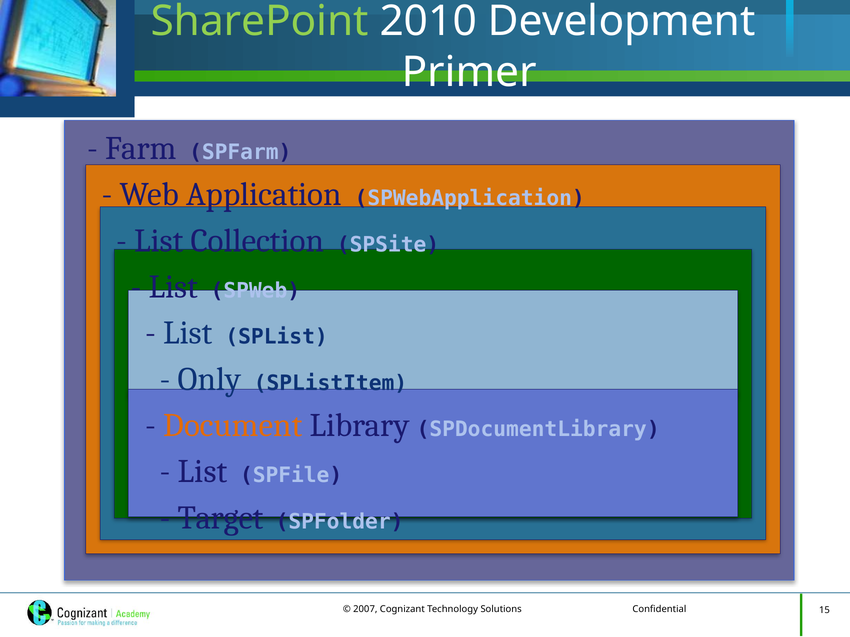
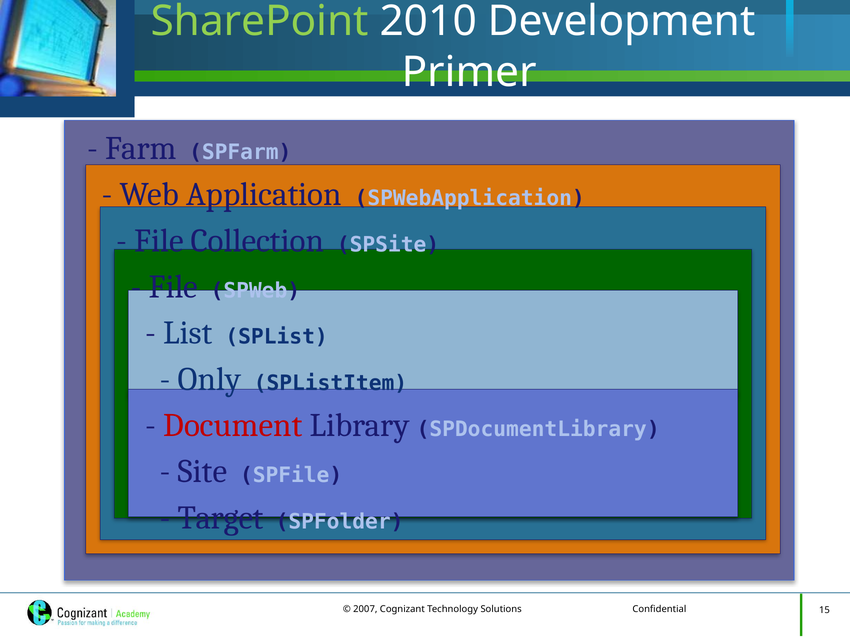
List: List -> File (159, 241)
List: List -> File (173, 287)
Document colour: orange -> red (233, 426)
List: List -> Site (203, 472)
